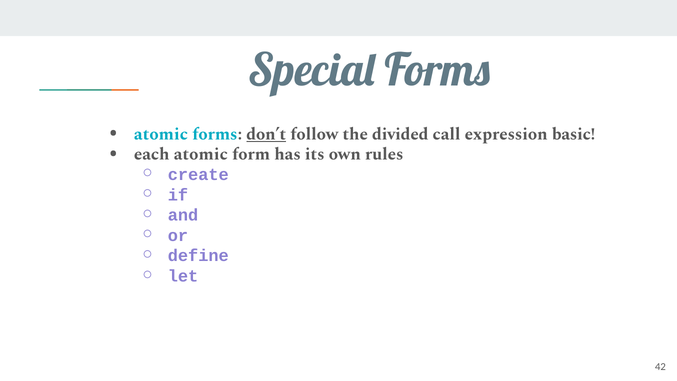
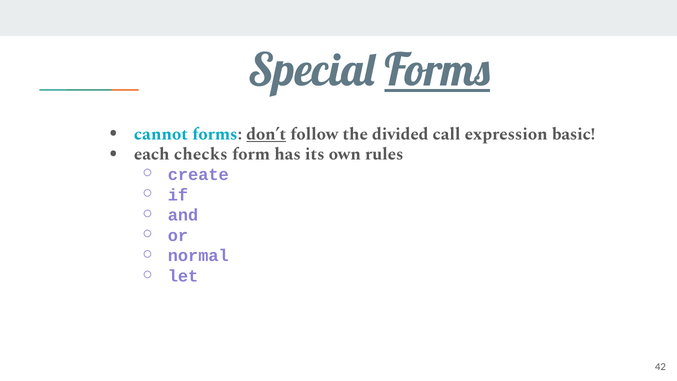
Forms underline: none -> present (437, 71)
atomic: atomic -> cannot (161, 134)
each atomic: atomic -> checks (201, 154)
define: define -> normal (198, 256)
